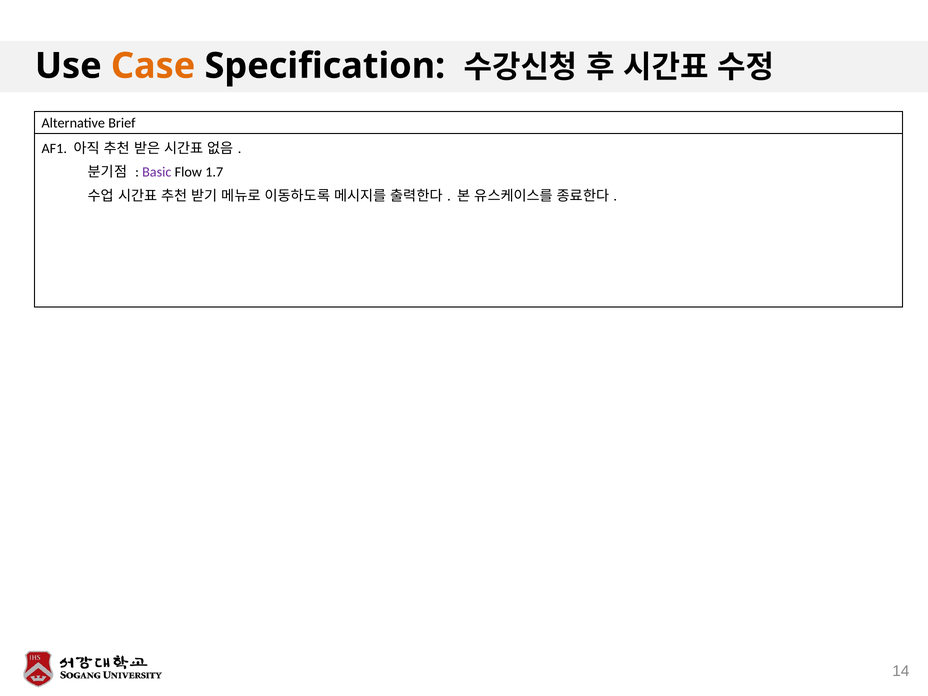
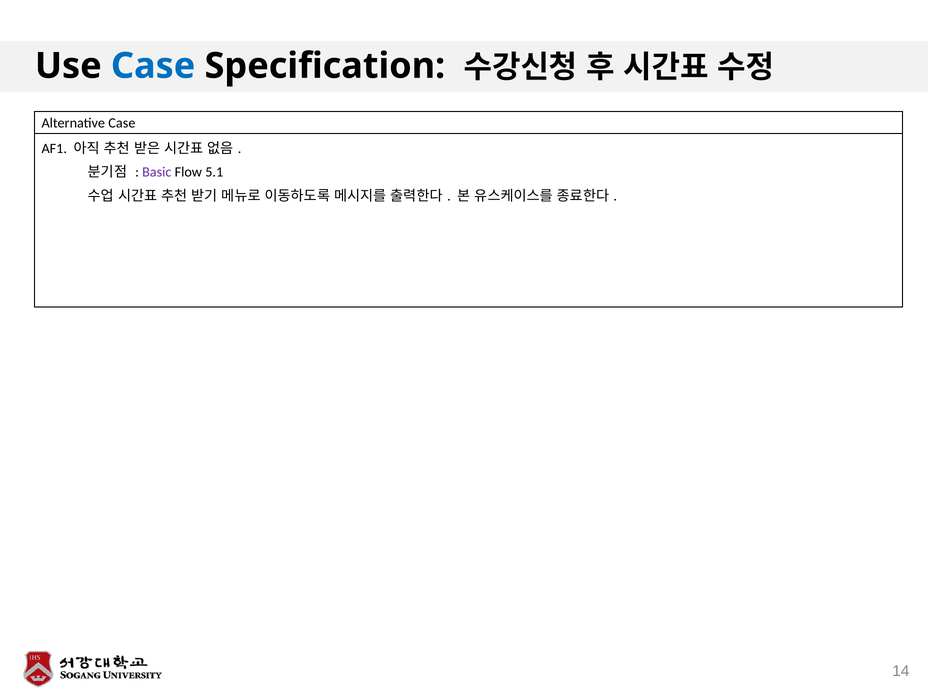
Case colour: orange -> blue (153, 66)
Alternative Brief: Brief -> Case (122, 123)
1.7: 1.7 -> 5.1 (214, 172)
